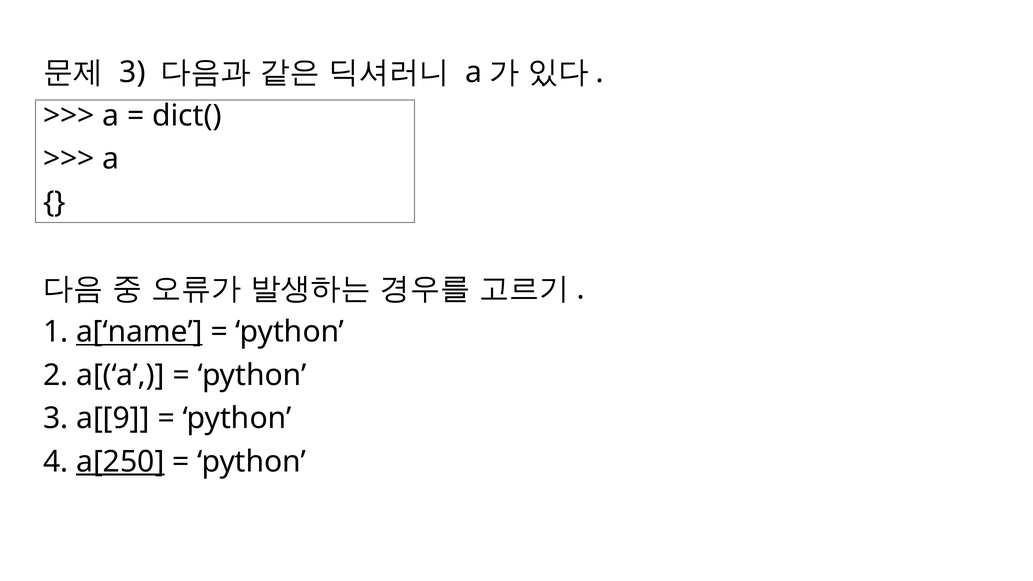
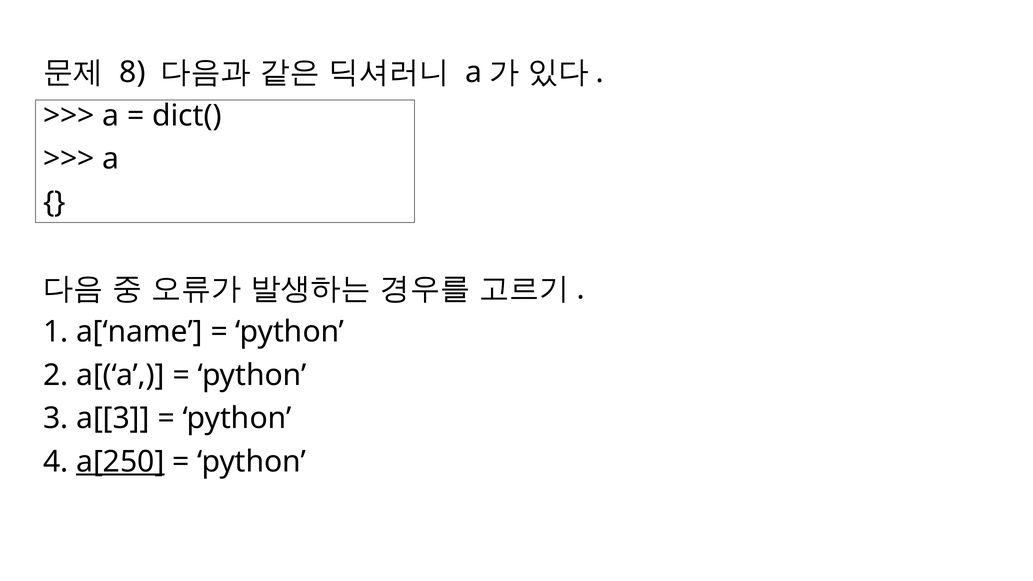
3: 3 -> 8 (133, 72)
a[‘name underline: present -> none (139, 332)
a[[9: a[[9 -> a[[3 (113, 418)
